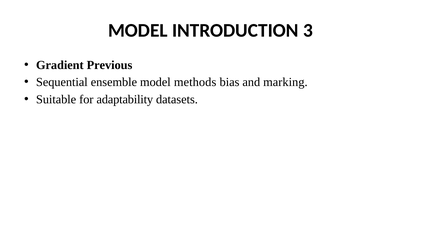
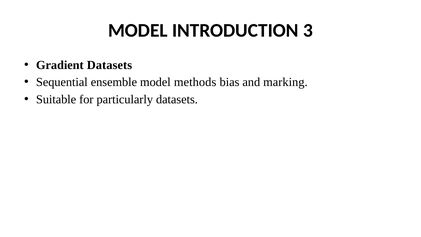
Gradient Previous: Previous -> Datasets (109, 65)
adaptability: adaptability -> particularly (125, 99)
